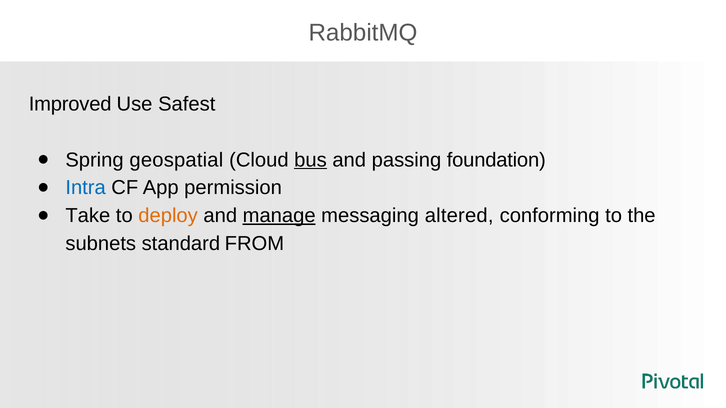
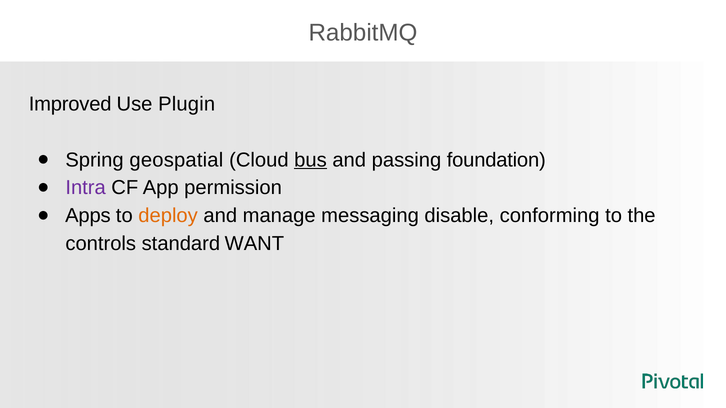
Safest: Safest -> Plugin (187, 104)
Intra colour: blue -> purple (86, 188)
Take: Take -> Apps (88, 216)
manage underline: present -> none (279, 216)
altered: altered -> disable (459, 216)
subnets: subnets -> controls (101, 244)
FROM: FROM -> WANT (254, 244)
